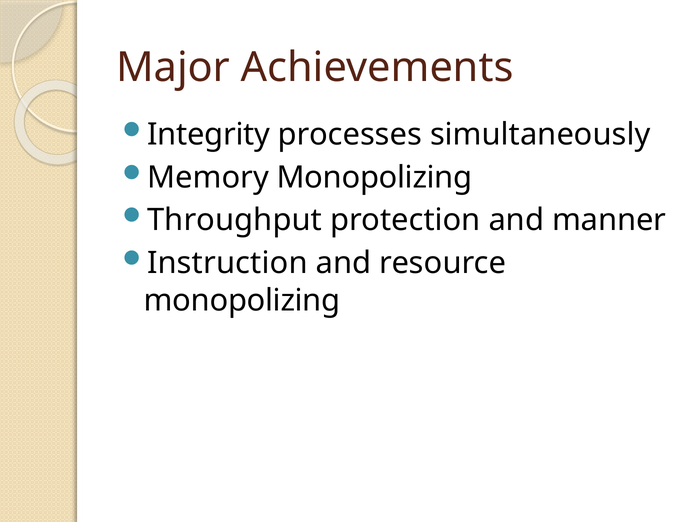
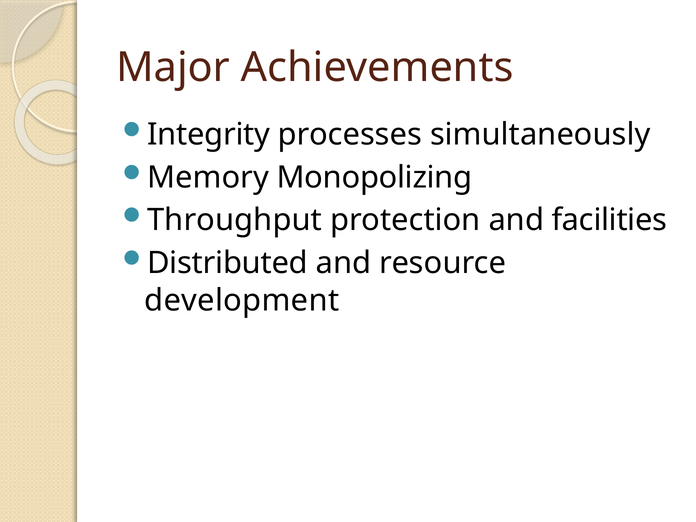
manner: manner -> facilities (609, 220)
Instruction: Instruction -> Distributed (228, 263)
monopolizing: monopolizing -> development (242, 300)
